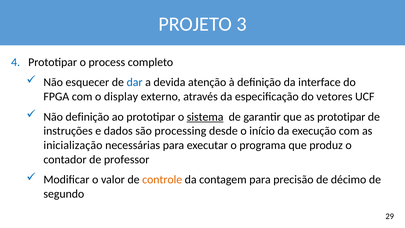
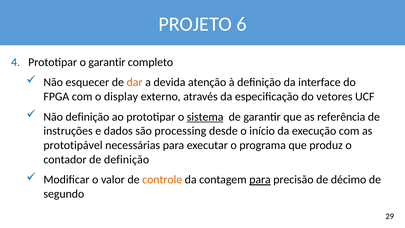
3: 3 -> 6 (241, 24)
o process: process -> garantir (107, 62)
dar colour: blue -> orange (135, 82)
as prototipar: prototipar -> referência (341, 117)
inicialização: inicialização -> prototipável (73, 145)
de professor: professor -> definição (127, 159)
para underline: none -> present (260, 180)
